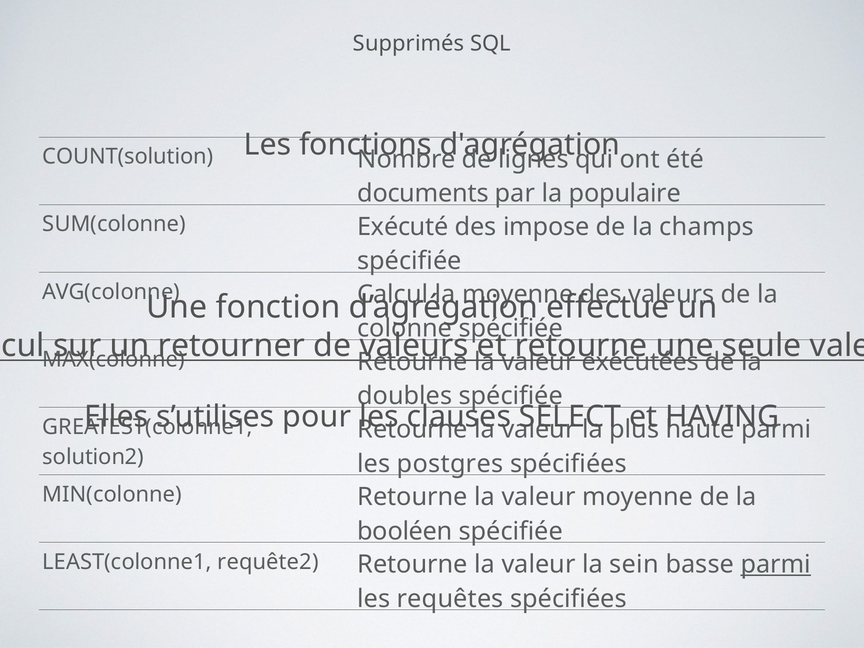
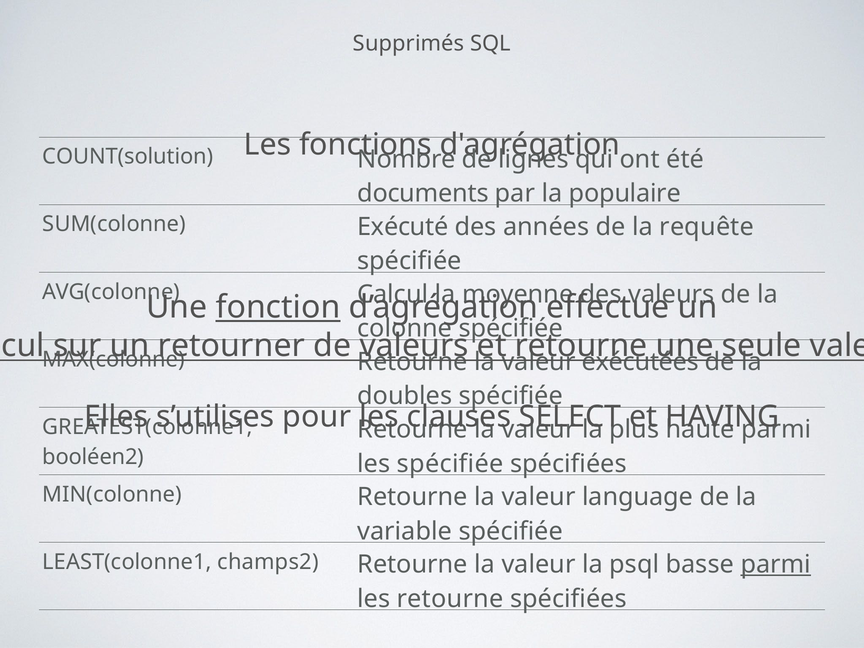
impose: impose -> années (546, 227)
champs: champs -> requête (707, 227)
fonction underline: none -> present (278, 307)
solution2: solution2 -> booléen2 (93, 457)
les postgres: postgres -> spécifiée (450, 464)
valeur moyenne: moyenne -> language (638, 497)
booléen: booléen -> variable (405, 531)
requête2: requête2 -> champs2 (268, 562)
sein: sein -> psql (634, 564)
les requêtes: requêtes -> retourne (450, 599)
